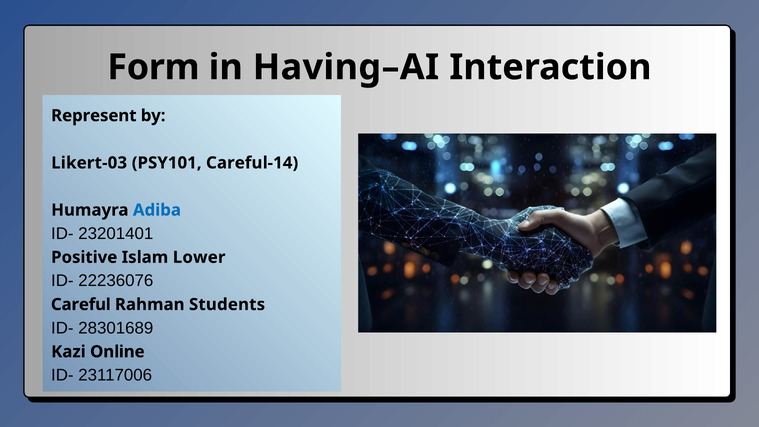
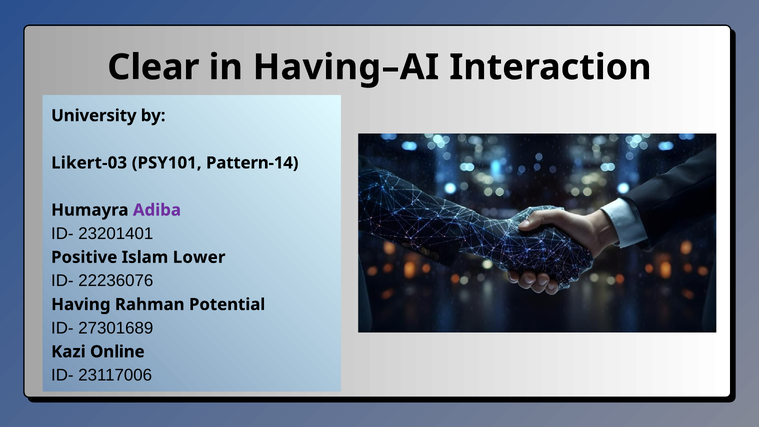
Form: Form -> Clear (153, 67)
Represent: Represent -> University (94, 116)
Careful-14: Careful-14 -> Pattern-14 (252, 163)
Adiba colour: blue -> purple (157, 210)
Careful: Careful -> Having (81, 304)
Students: Students -> Potential (227, 304)
28301689: 28301689 -> 27301689 (116, 328)
